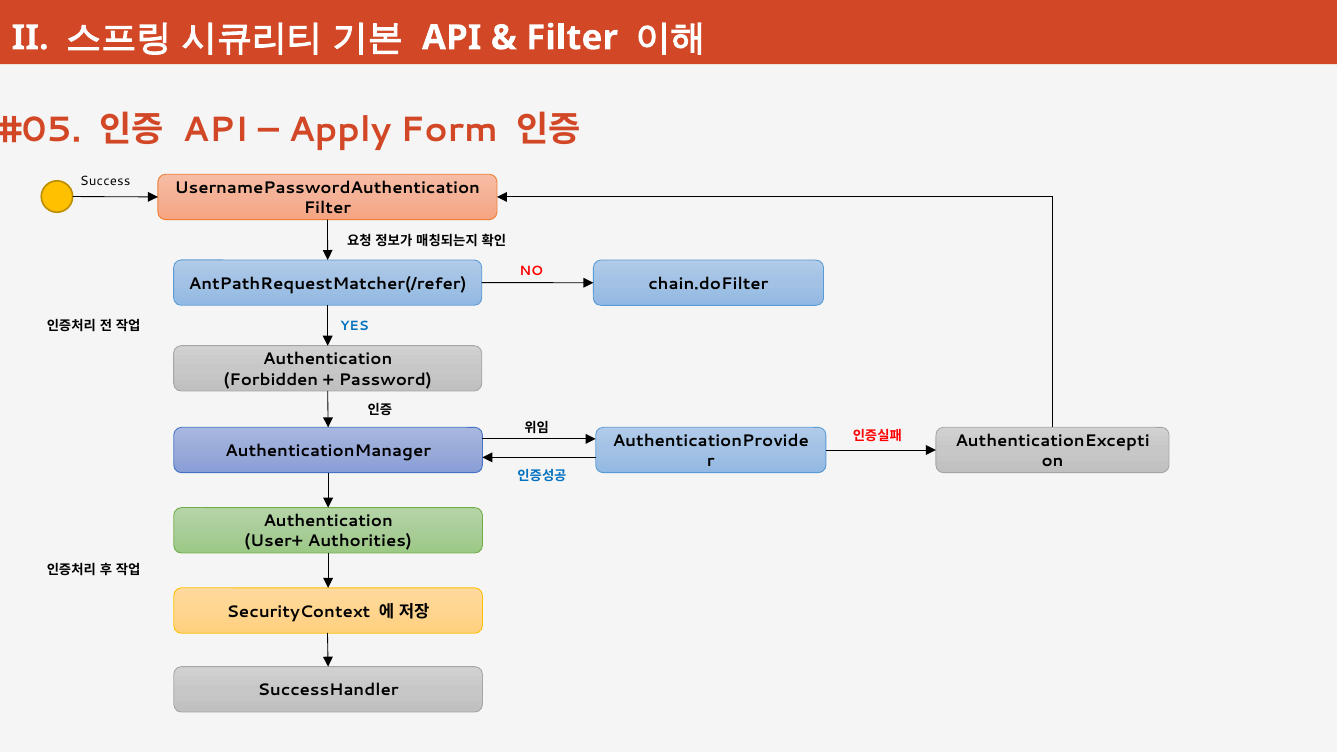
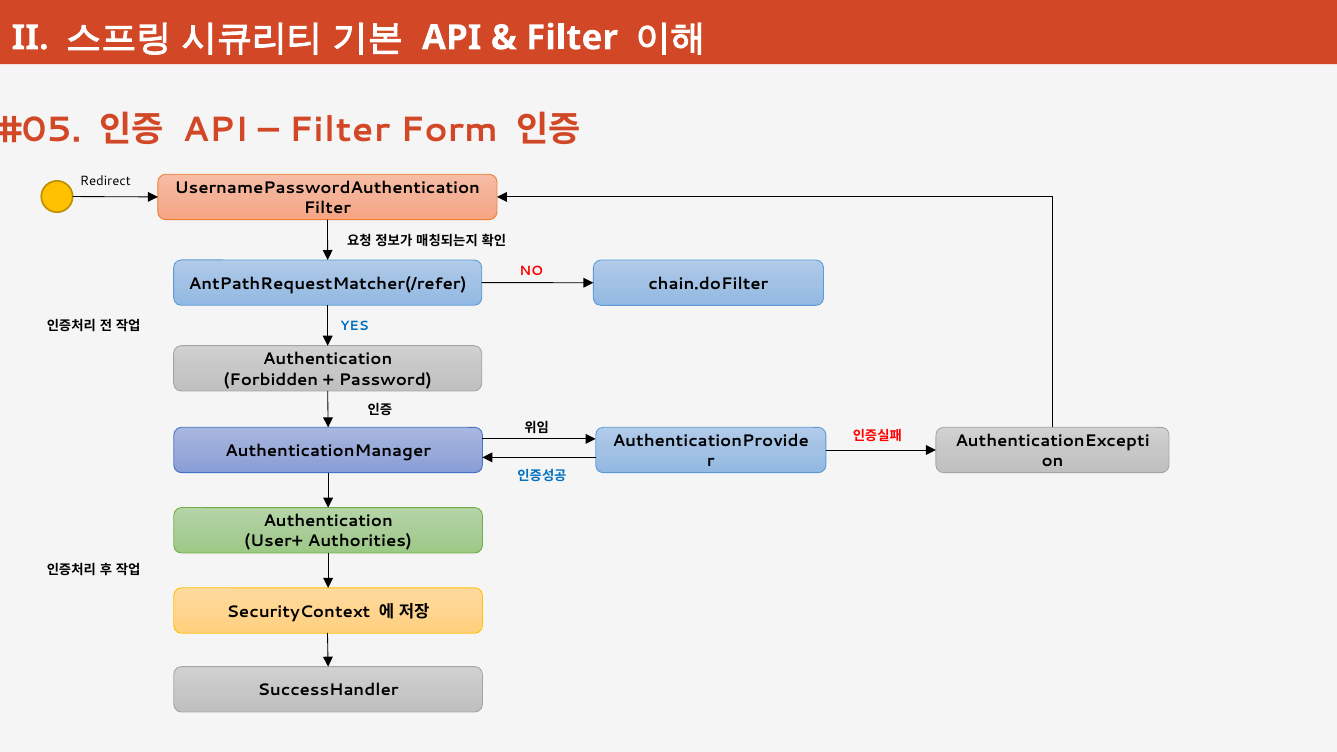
Apply: Apply -> Filter (340, 130)
Success: Success -> Redirect (105, 181)
